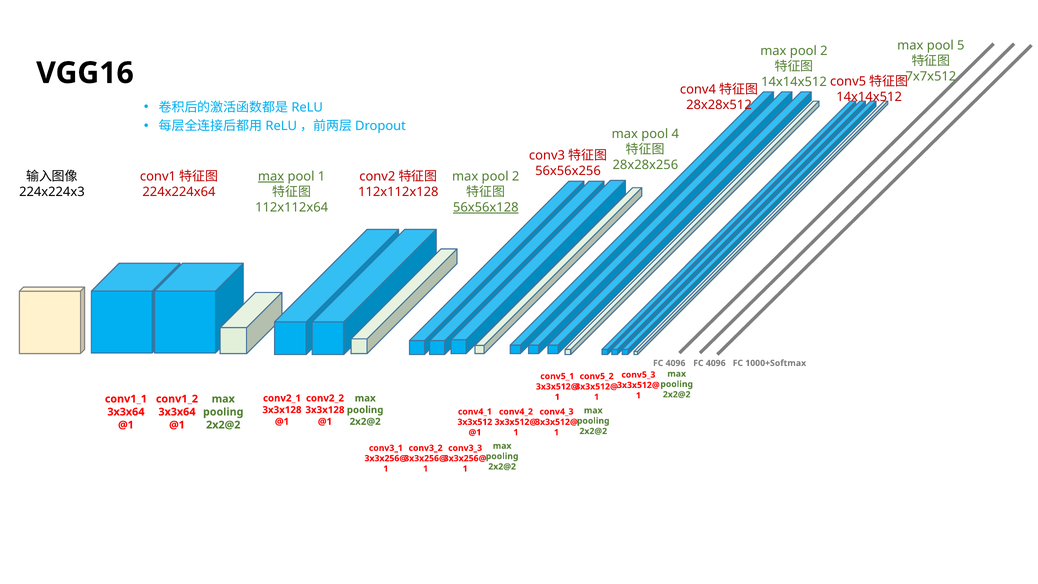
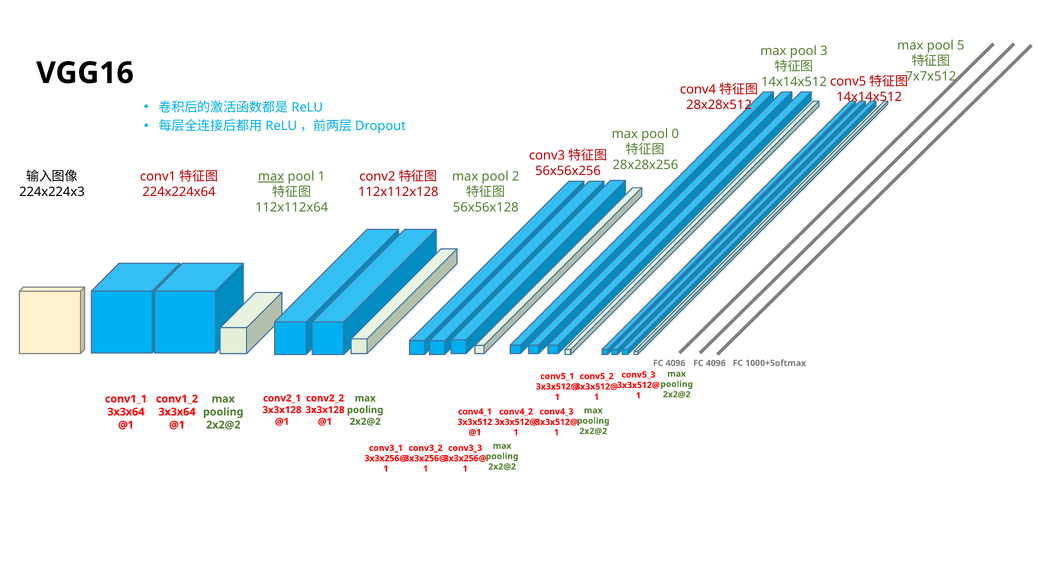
2: 2 -> 3 (824, 51)
4: 4 -> 0 (675, 134)
56x56x128 underline: present -> none (486, 207)
